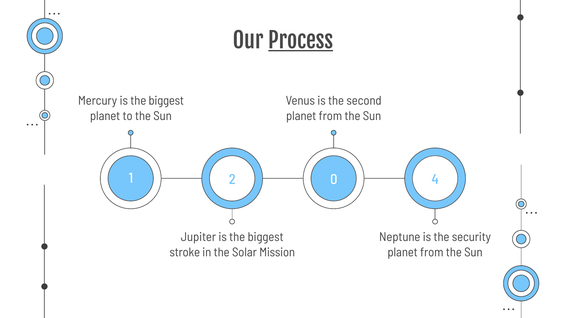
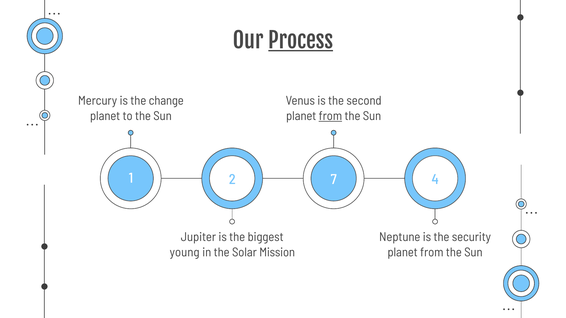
Mercury is the biggest: biggest -> change (166, 101)
from underline: none -> present (330, 116)
0: 0 -> 7 (334, 180)
stroke: stroke -> young (185, 253)
